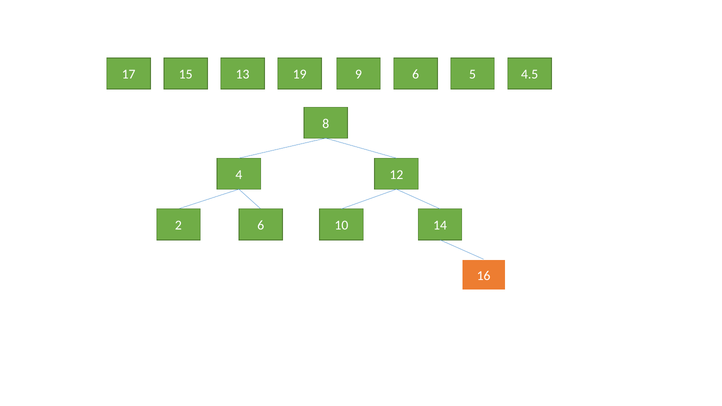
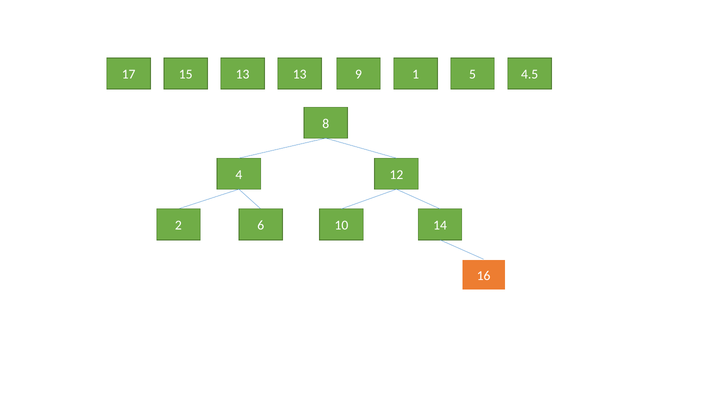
13 19: 19 -> 13 (300, 74)
9 6: 6 -> 1 (416, 74)
